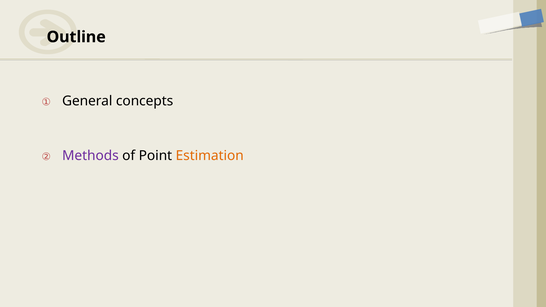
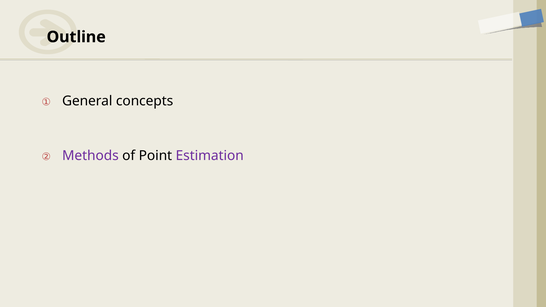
Estimation colour: orange -> purple (210, 156)
